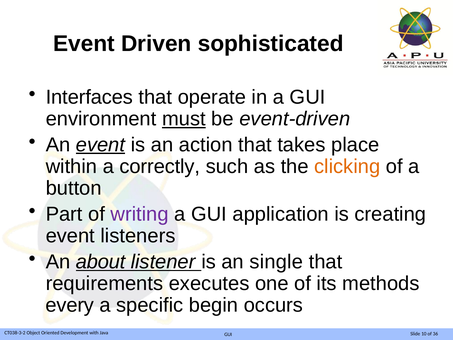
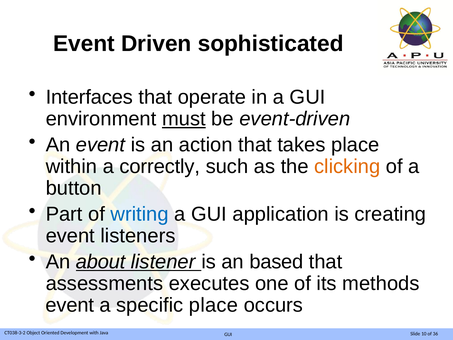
event underline: present -> none (100, 145)
writing colour: purple -> blue (140, 214)
single: single -> based (276, 261)
requirements: requirements -> assessments (104, 283)
every: every -> event (70, 305)
specific begin: begin -> place (213, 305)
